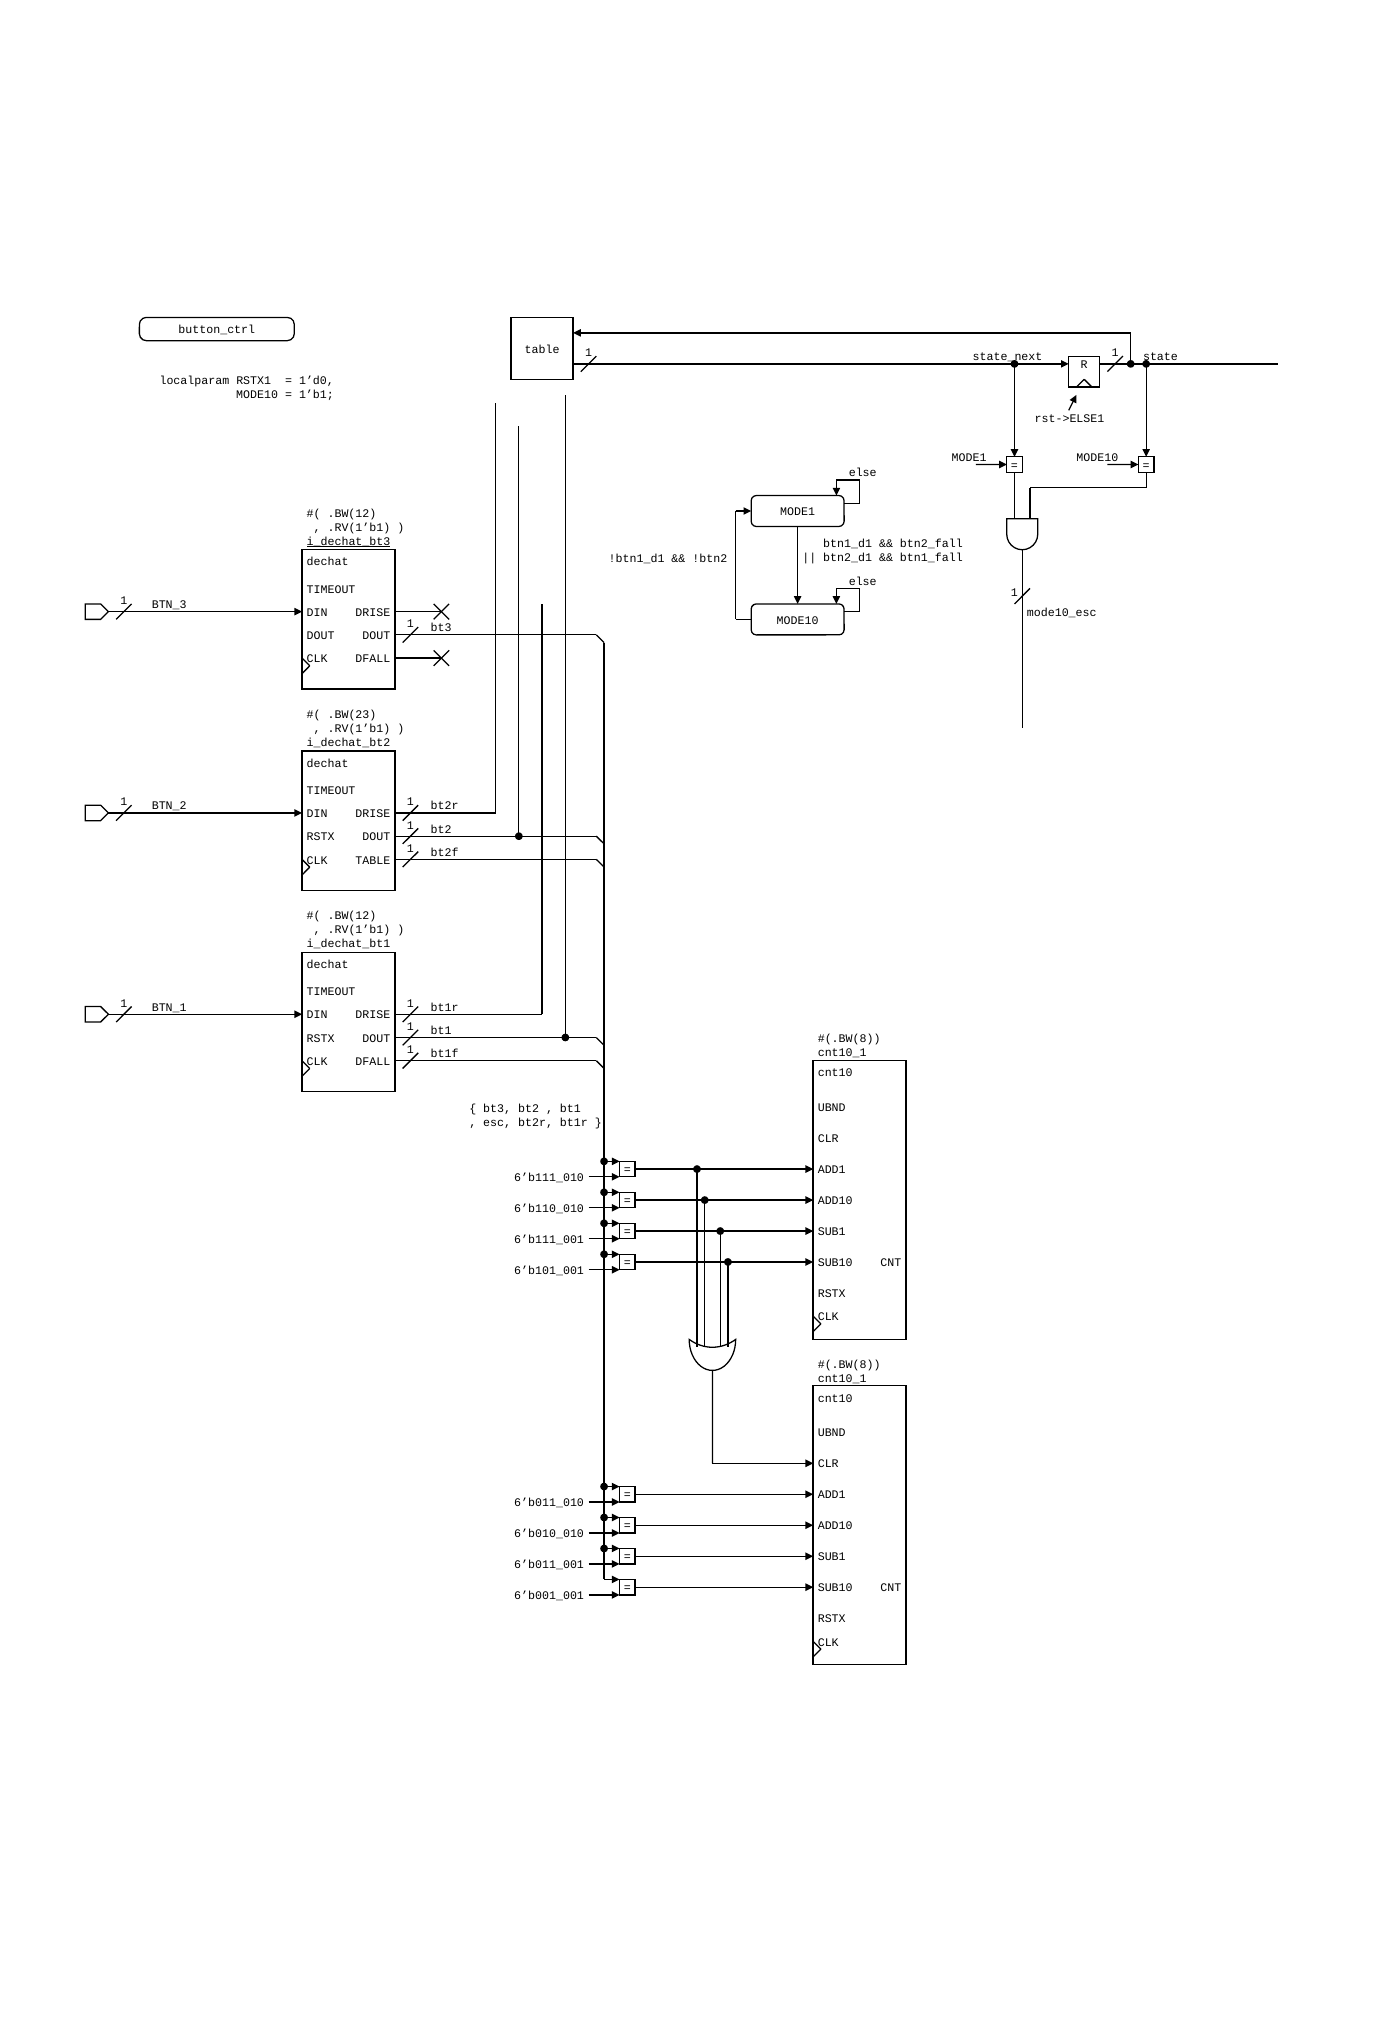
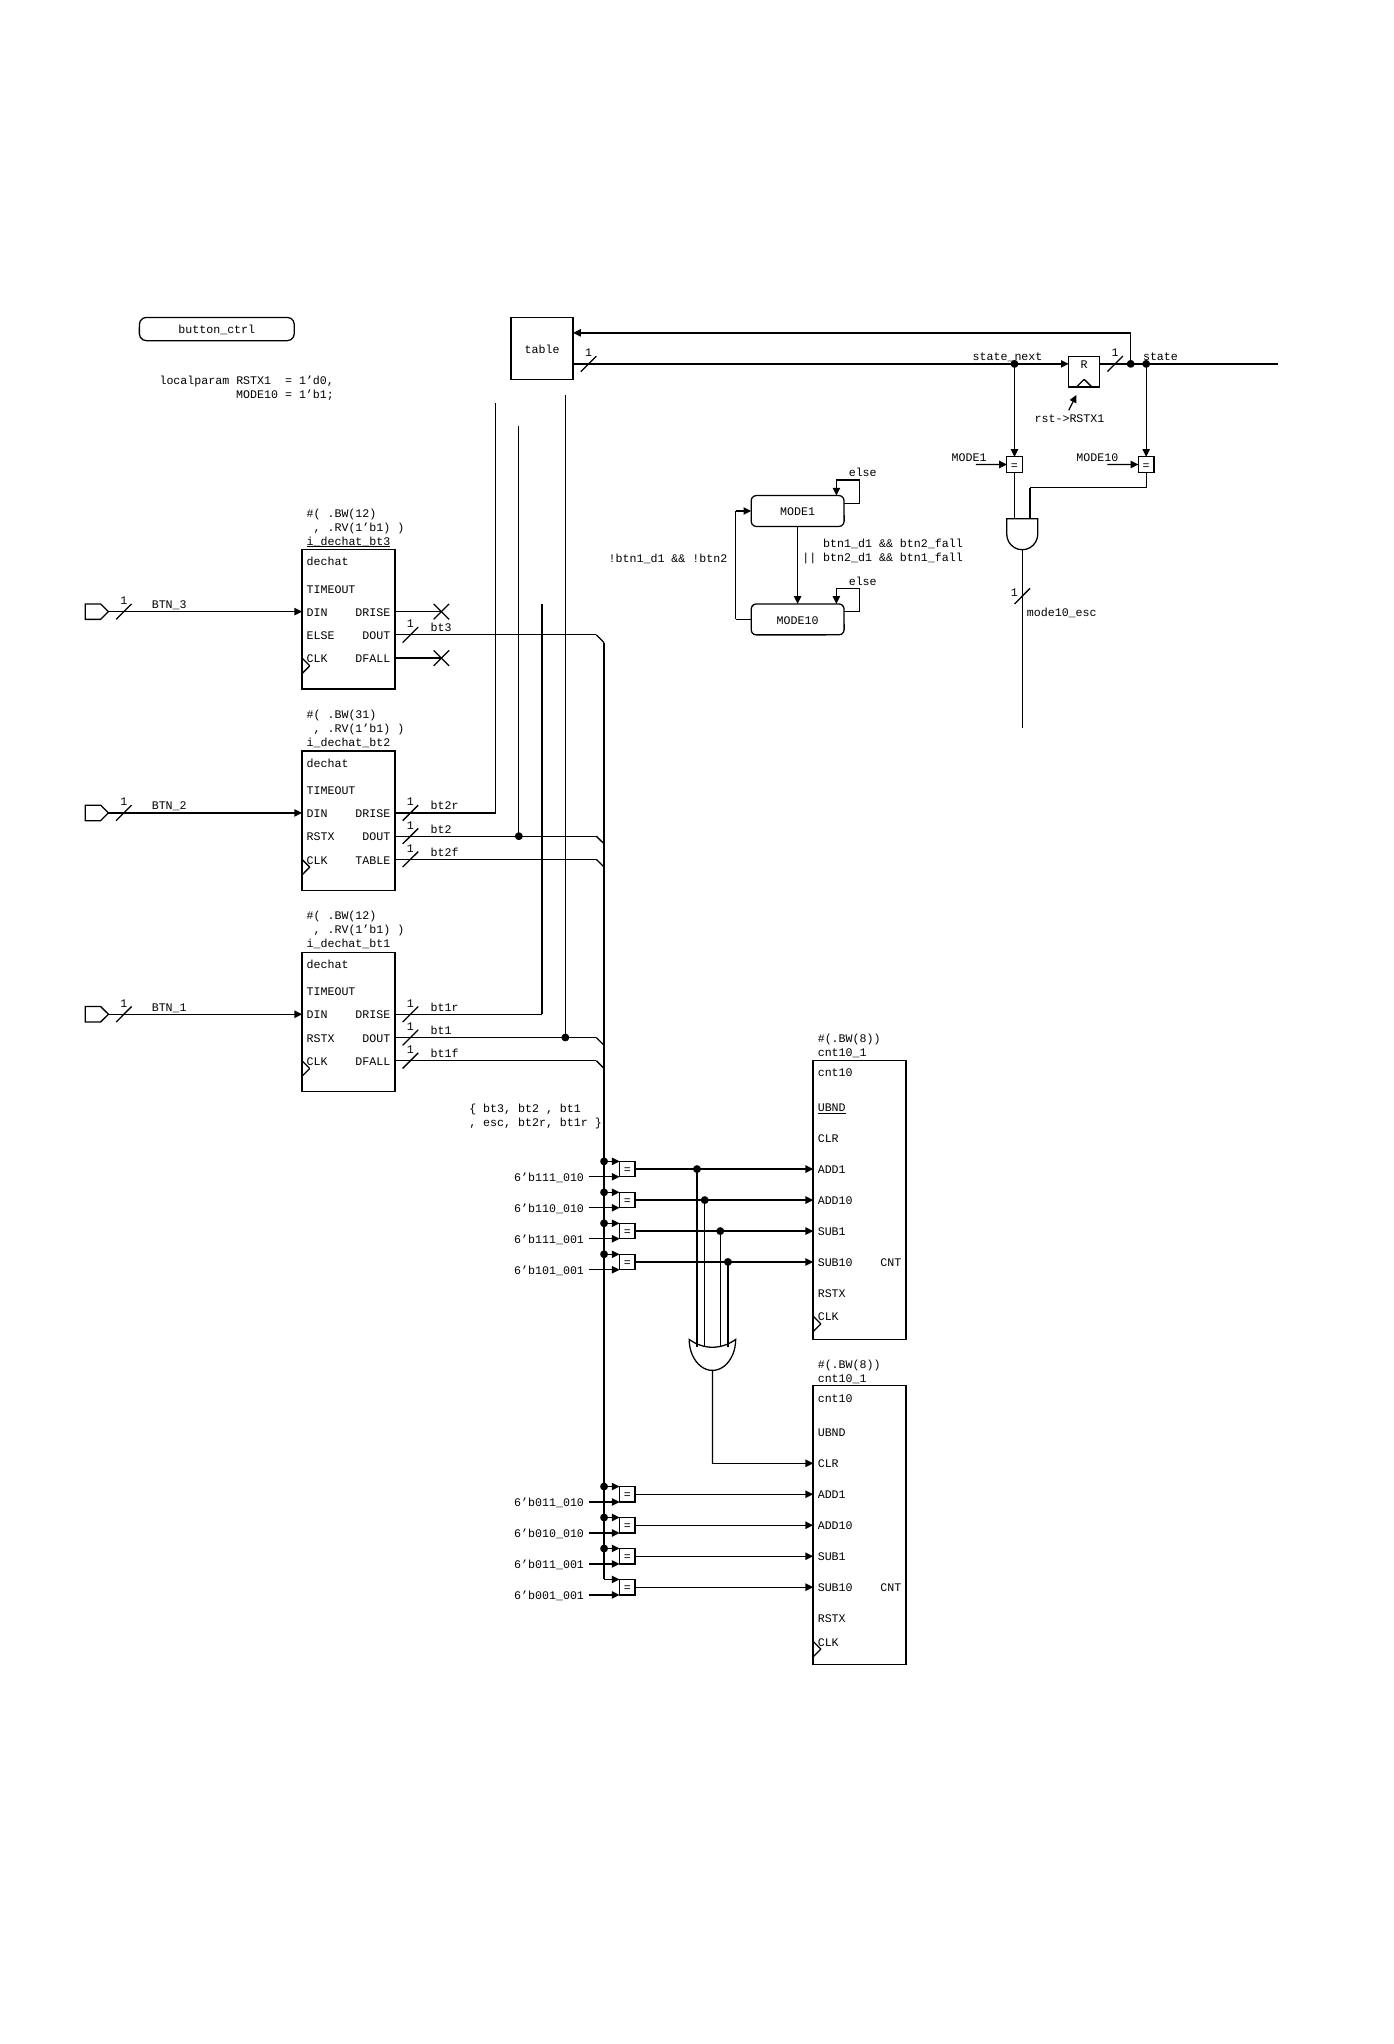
rst->ELSE1: rst->ELSE1 -> rst->RSTX1 (1070, 419)
DOUT: DOUT -> ELSE (321, 636)
.BW(23: .BW(23 -> .BW(31 (352, 715)
UBND underline: none -> present (832, 1108)
